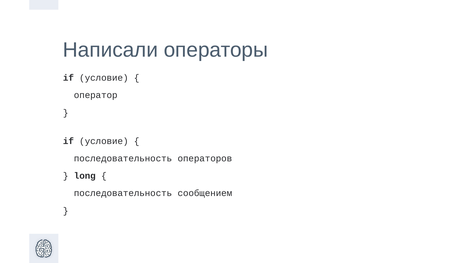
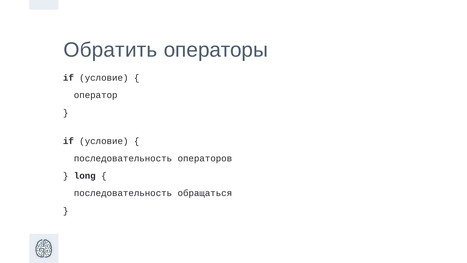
Написали: Написали -> Обратить (110, 50)
сообщением: сообщением -> обращаться (205, 193)
